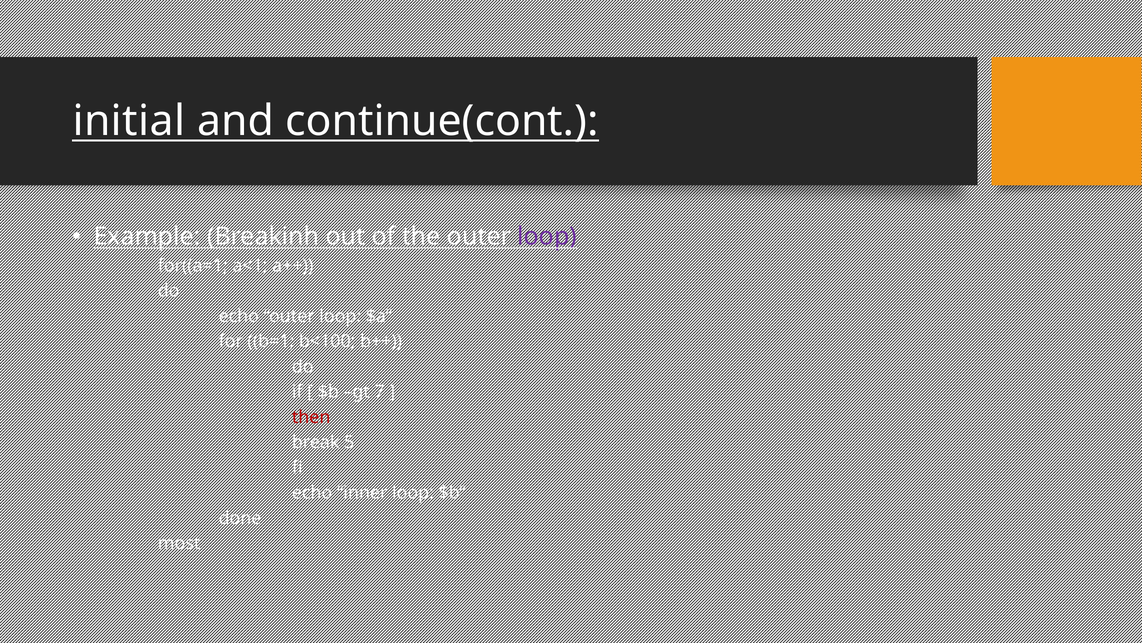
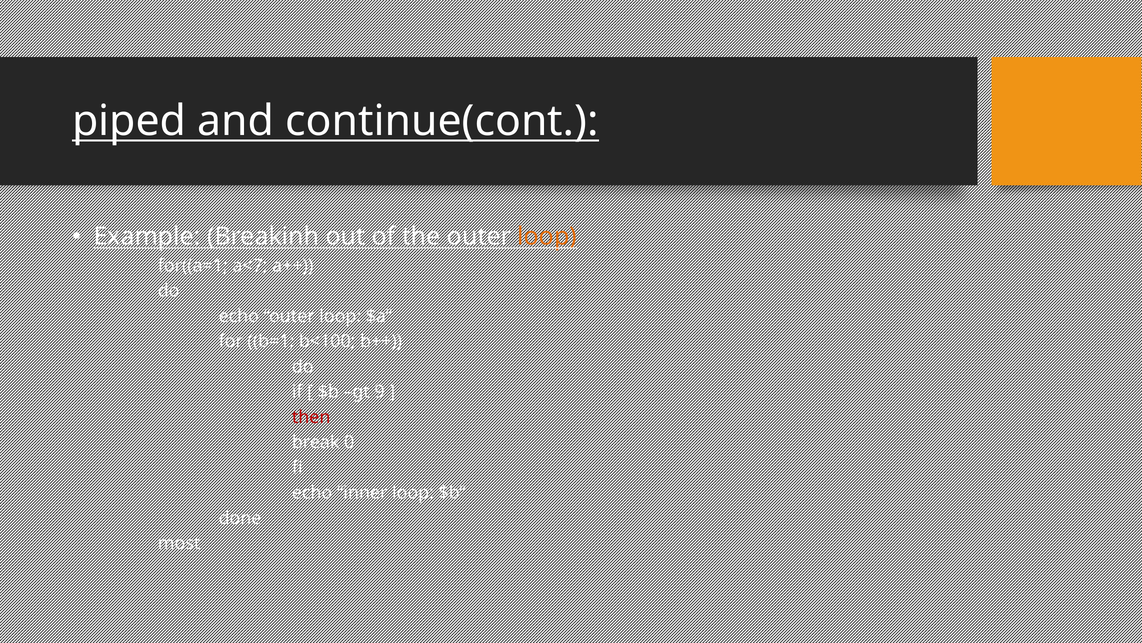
initial: initial -> piped (129, 121)
loop colour: purple -> orange (547, 236)
a<1: a<1 -> a<7 (250, 266)
7: 7 -> 9 (380, 392)
5: 5 -> 0 (349, 442)
